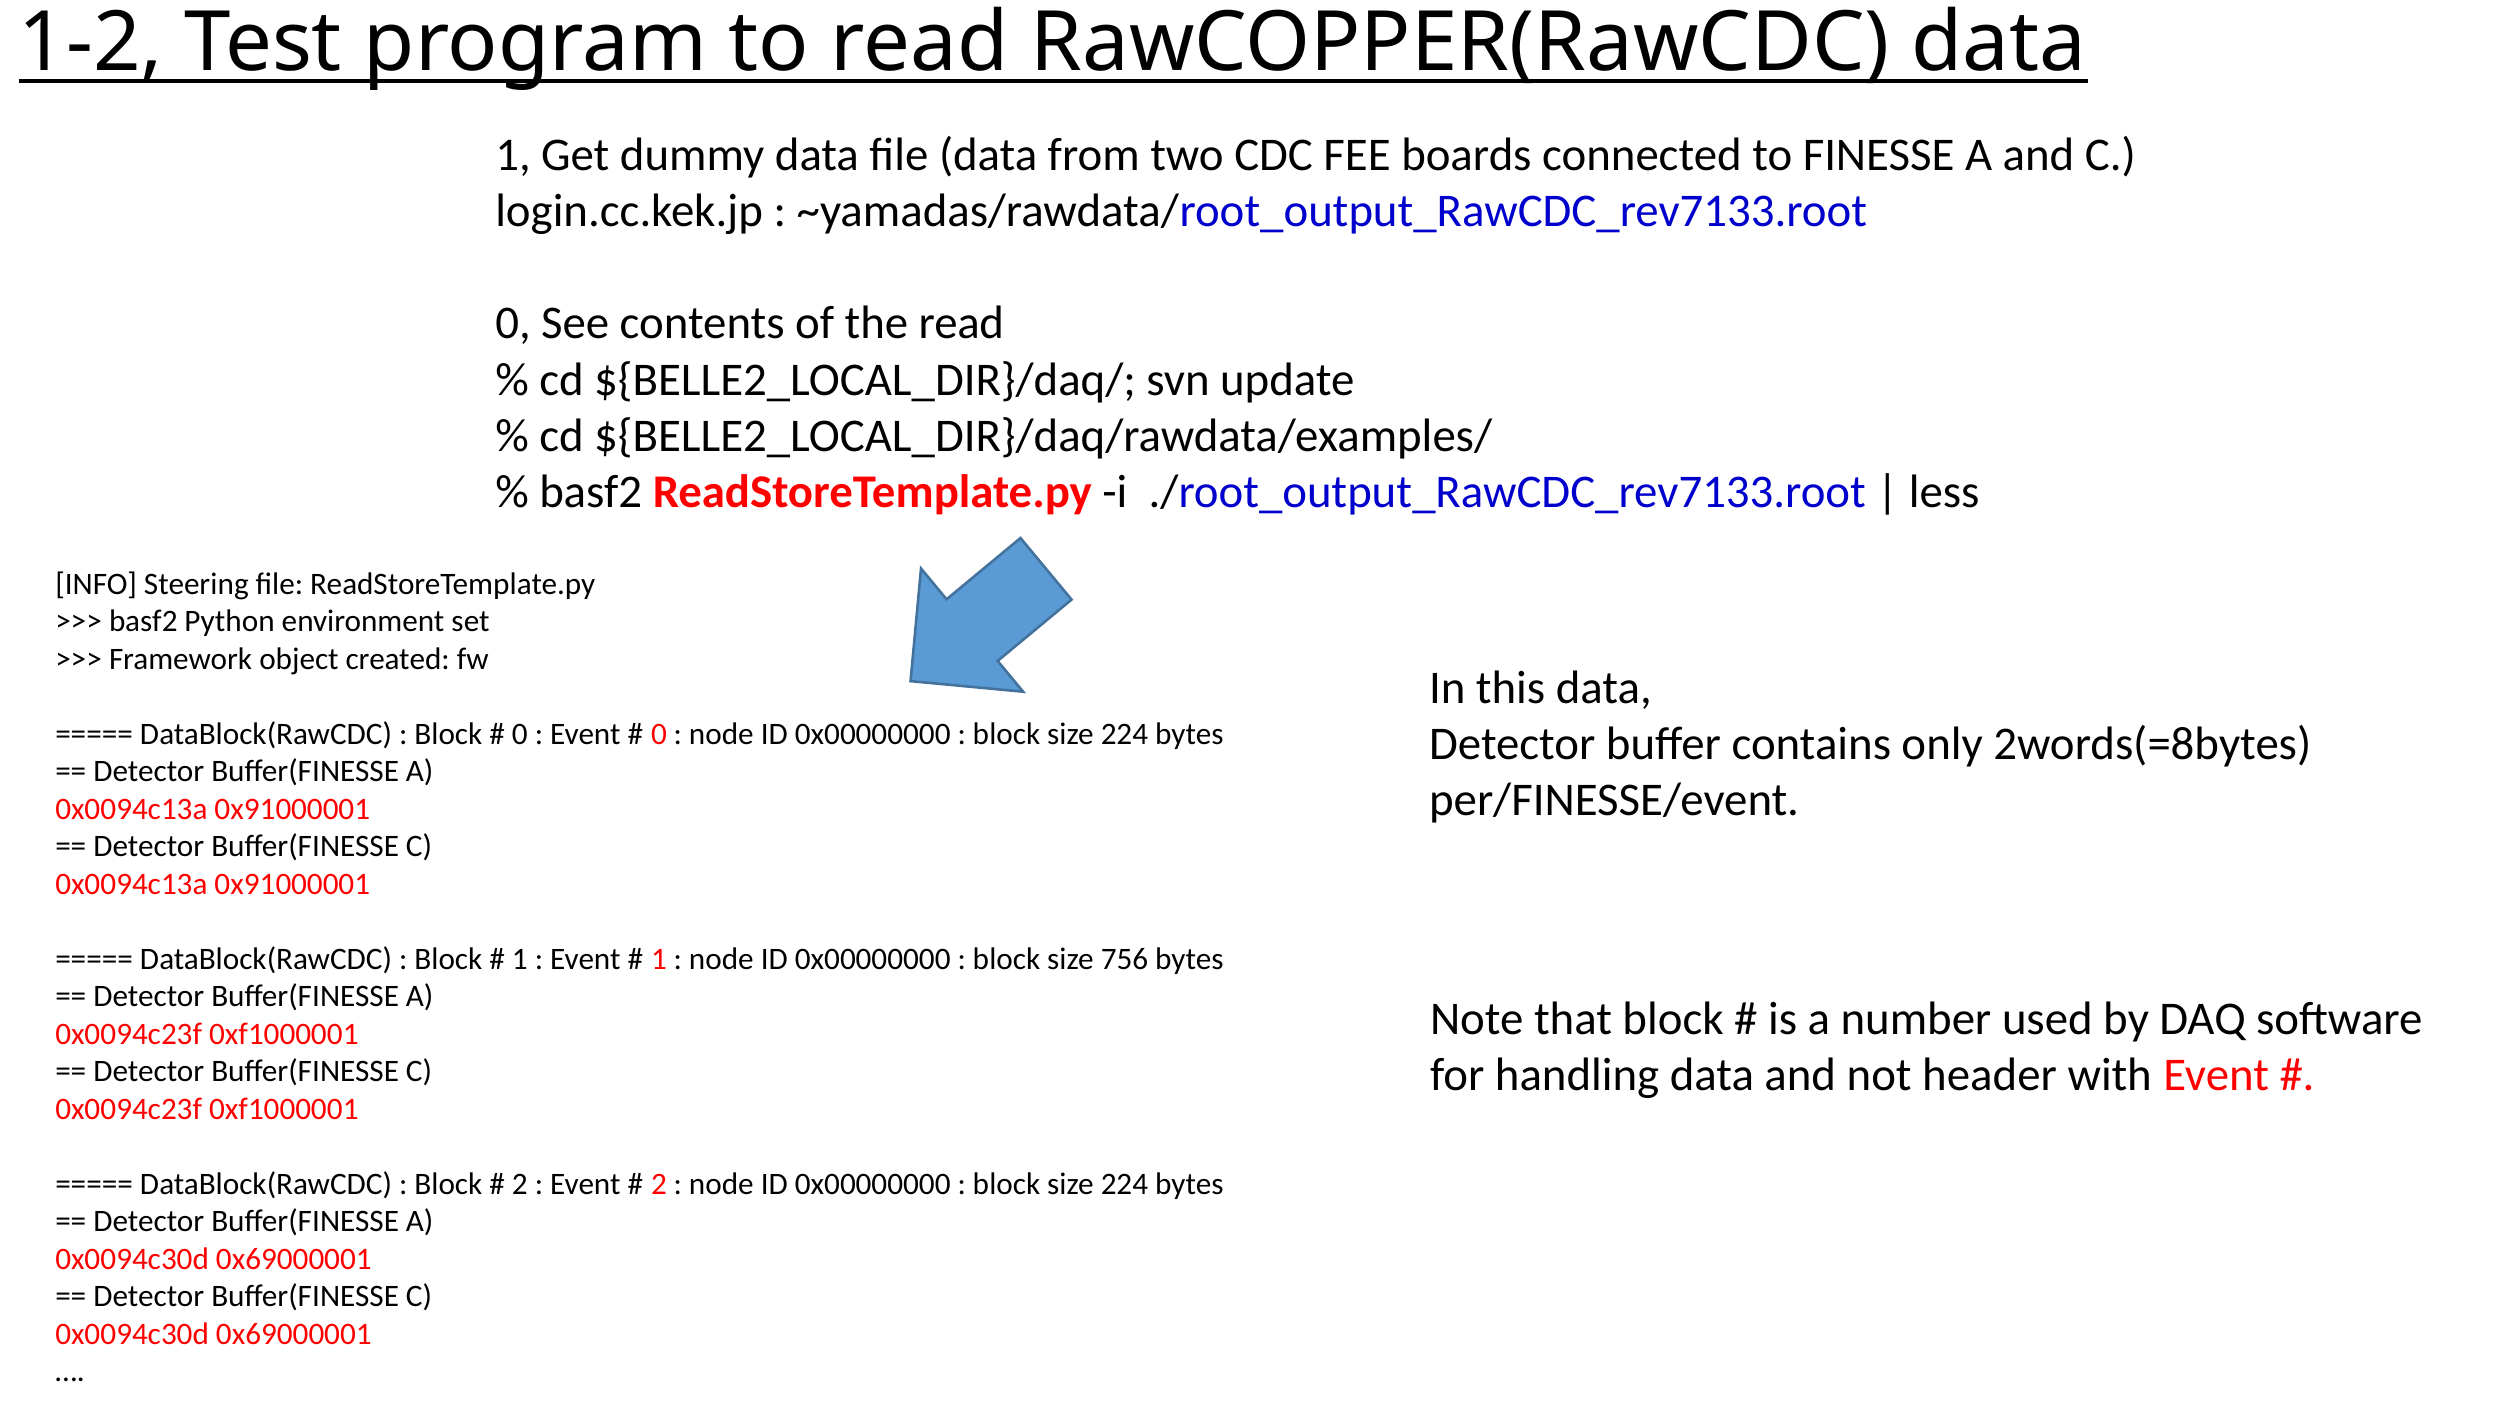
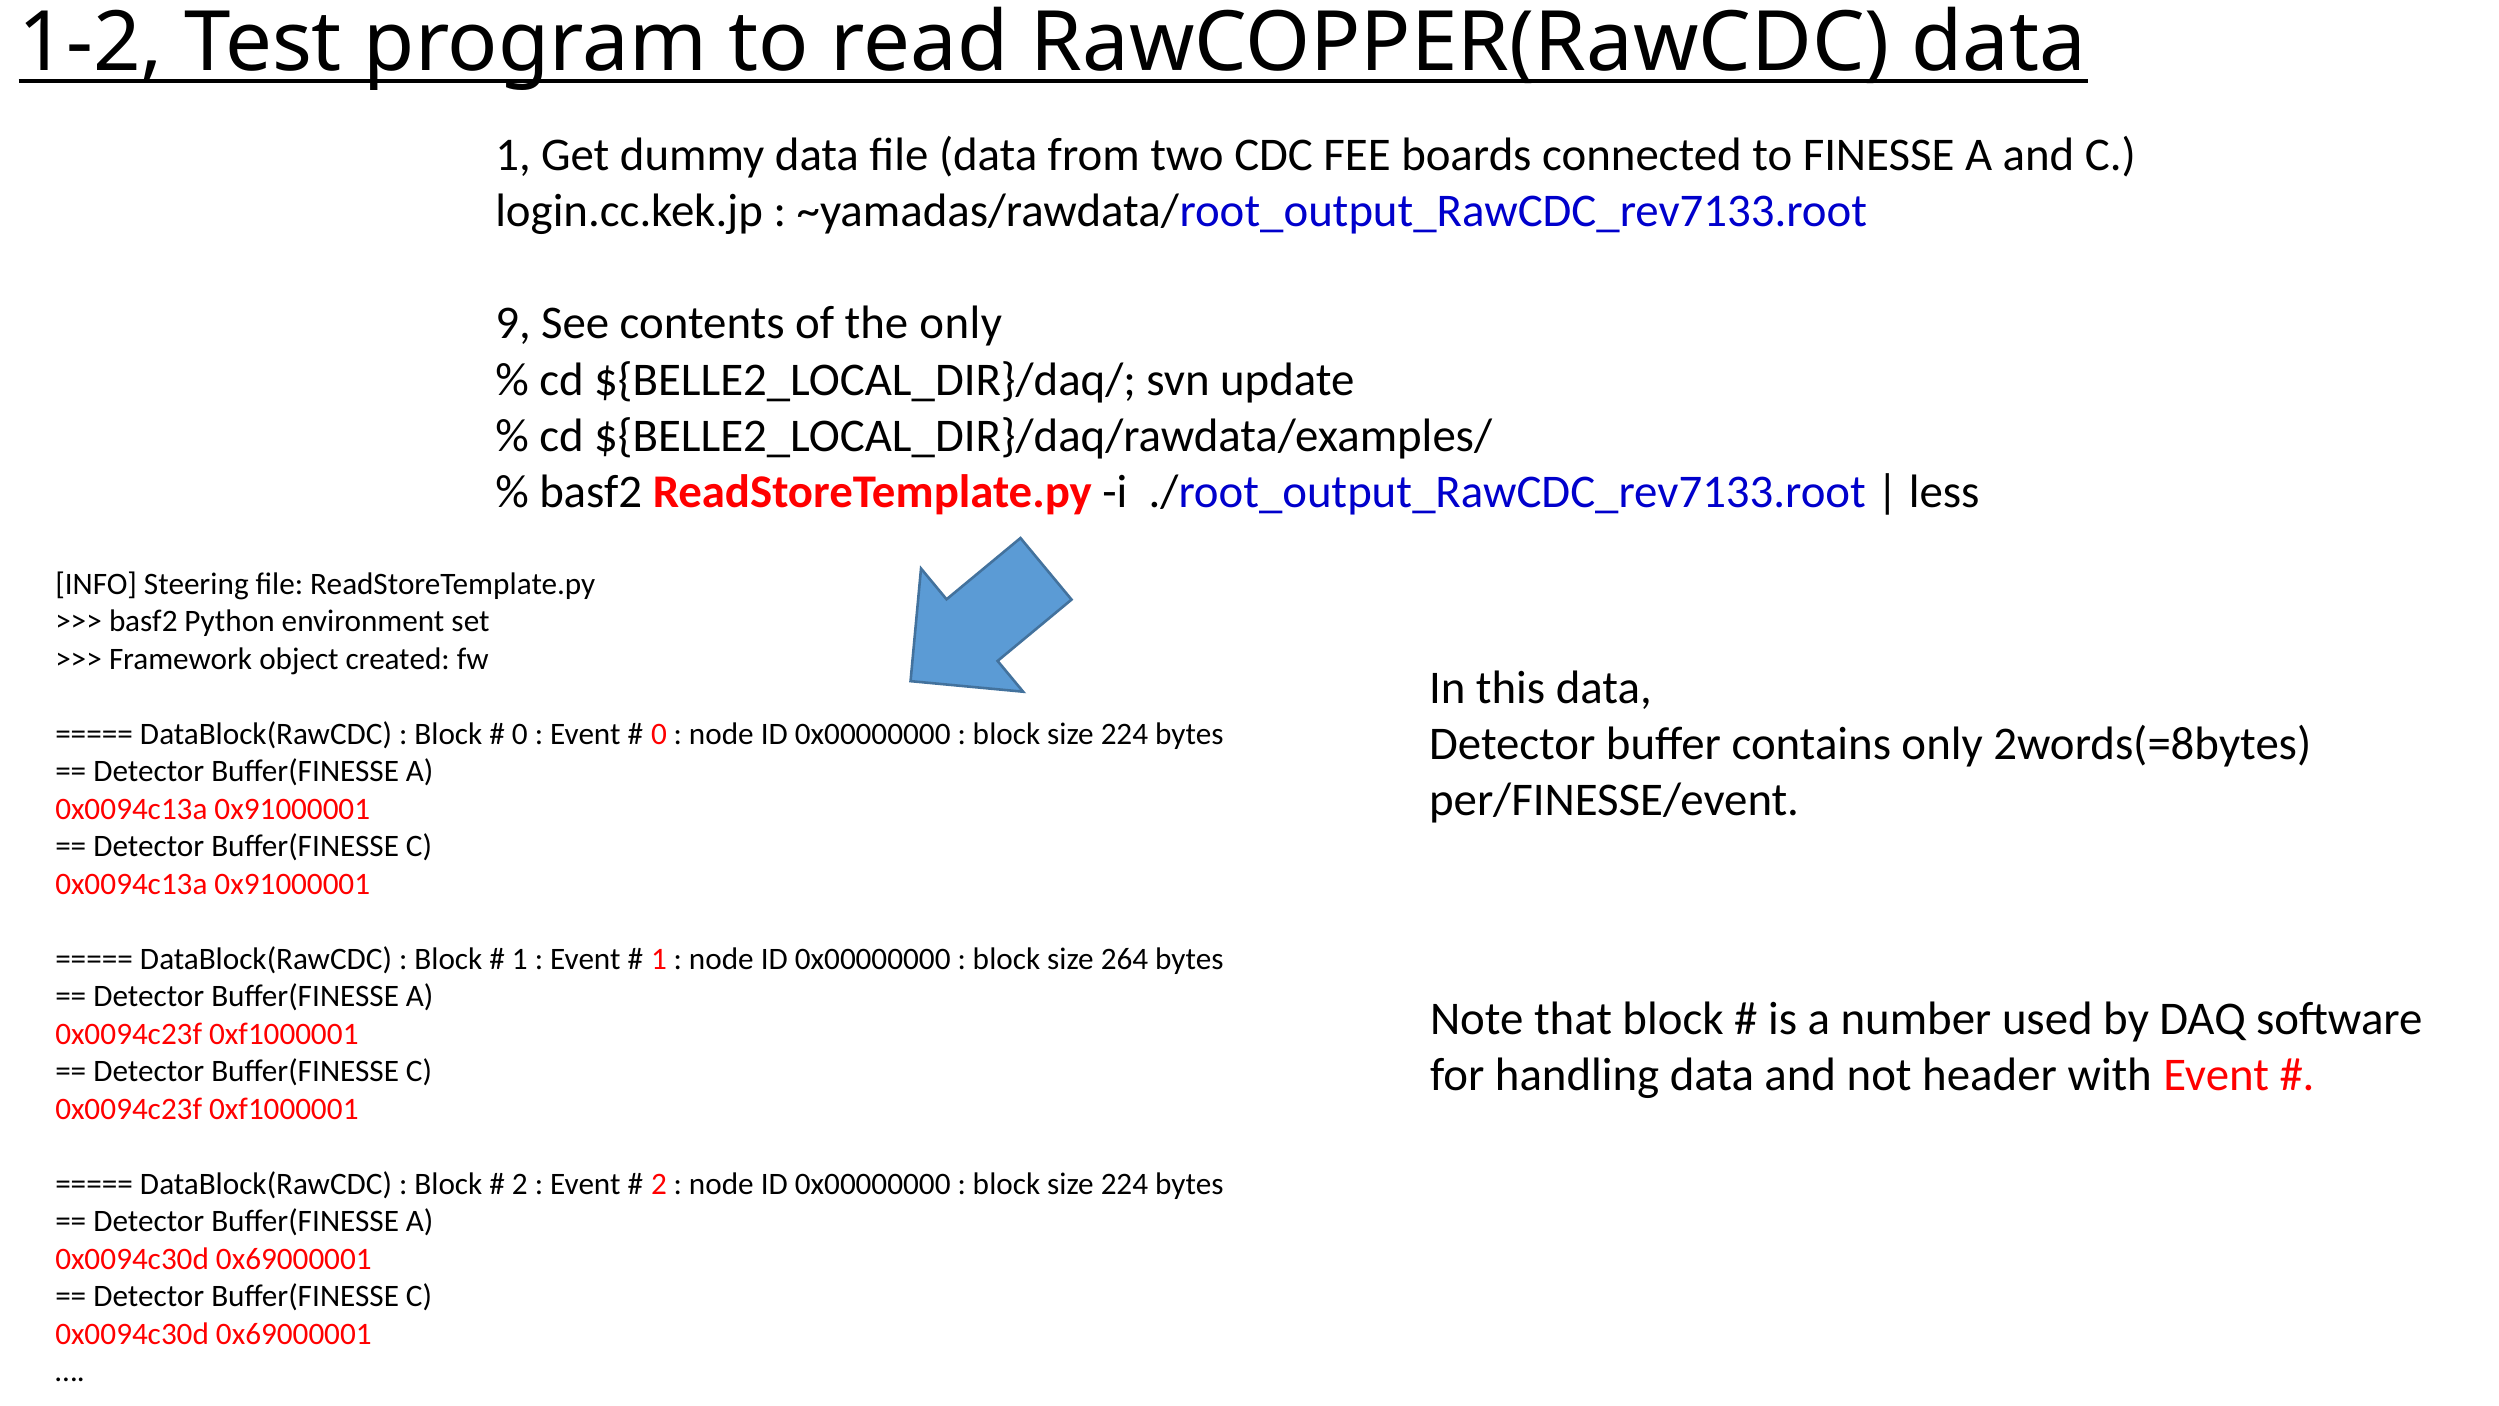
0: 0 -> 9 (513, 323)
the read: read -> only (961, 323)
756: 756 -> 264 (1125, 959)
